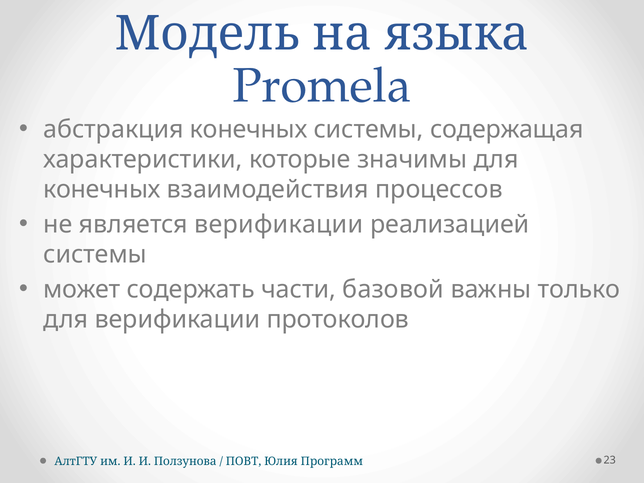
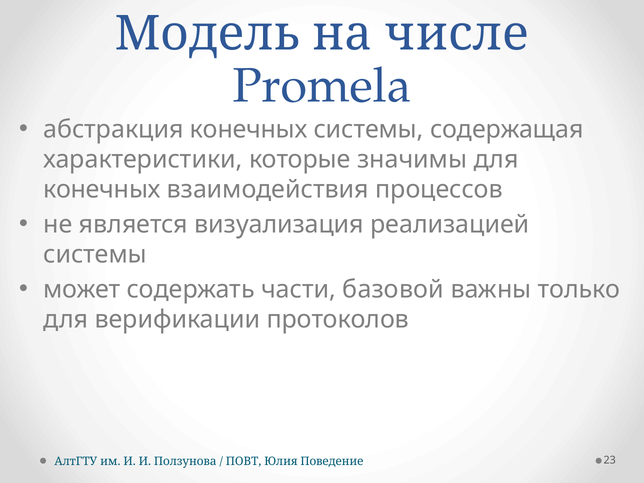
языка: языка -> числе (457, 34)
является верификации: верификации -> визуализация (279, 225)
Программ: Программ -> Поведение (332, 461)
